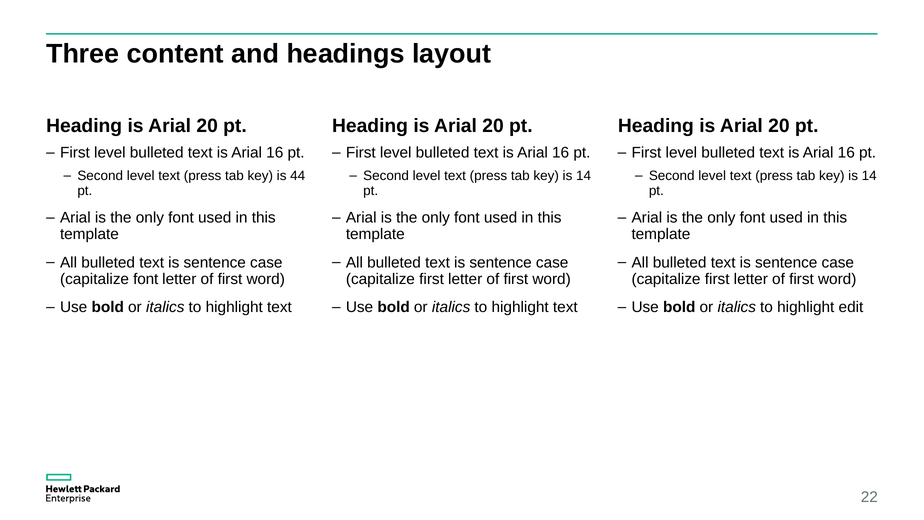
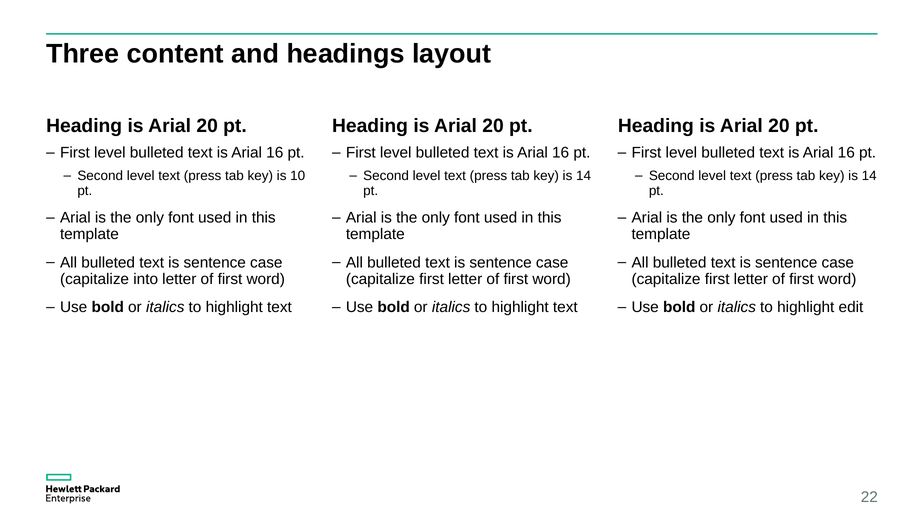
44: 44 -> 10 (298, 176)
capitalize font: font -> into (146, 279)
